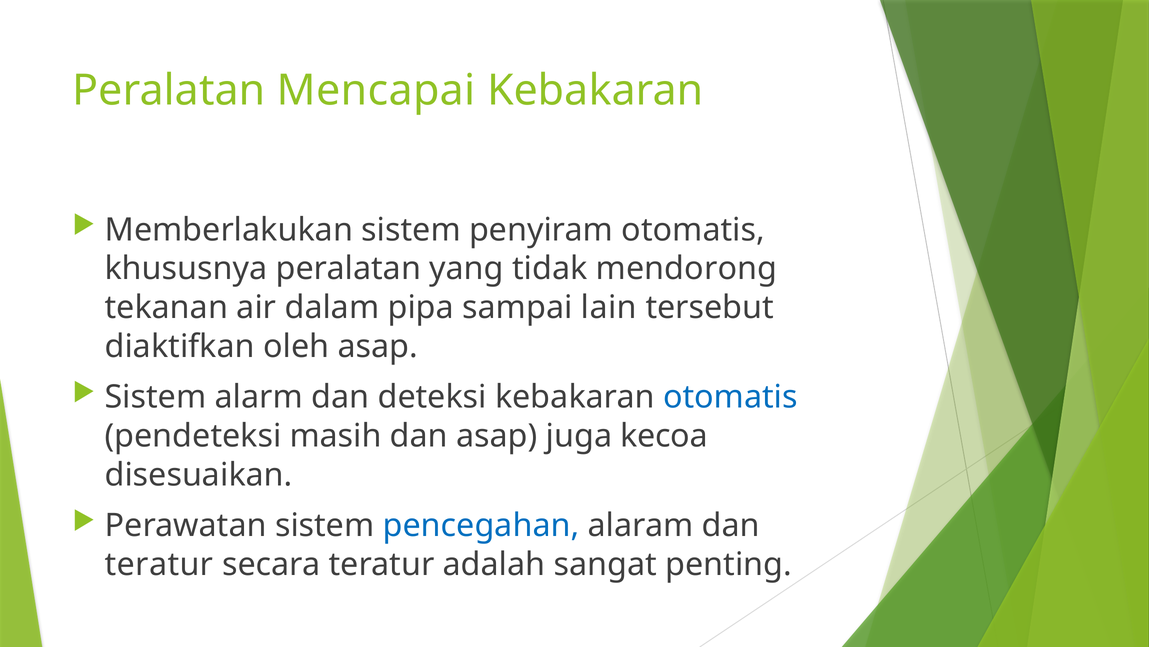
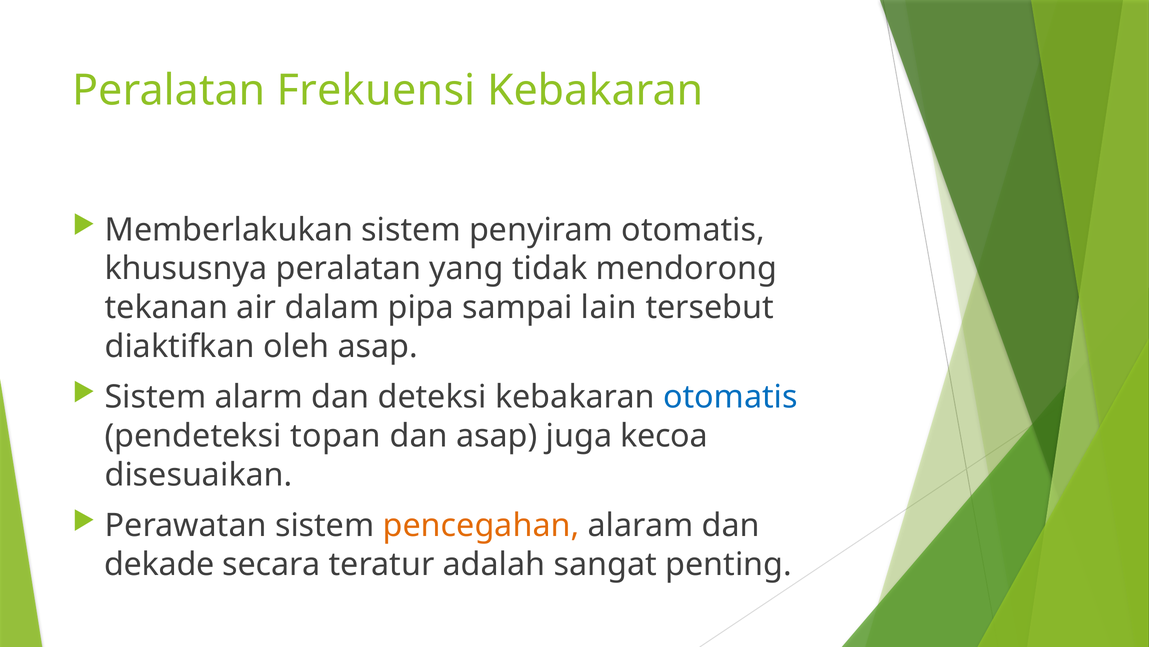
Mencapai: Mencapai -> Frekuensi (376, 91)
masih: masih -> topan (335, 436)
pencegahan colour: blue -> orange (481, 525)
teratur: teratur -> dekade (159, 564)
